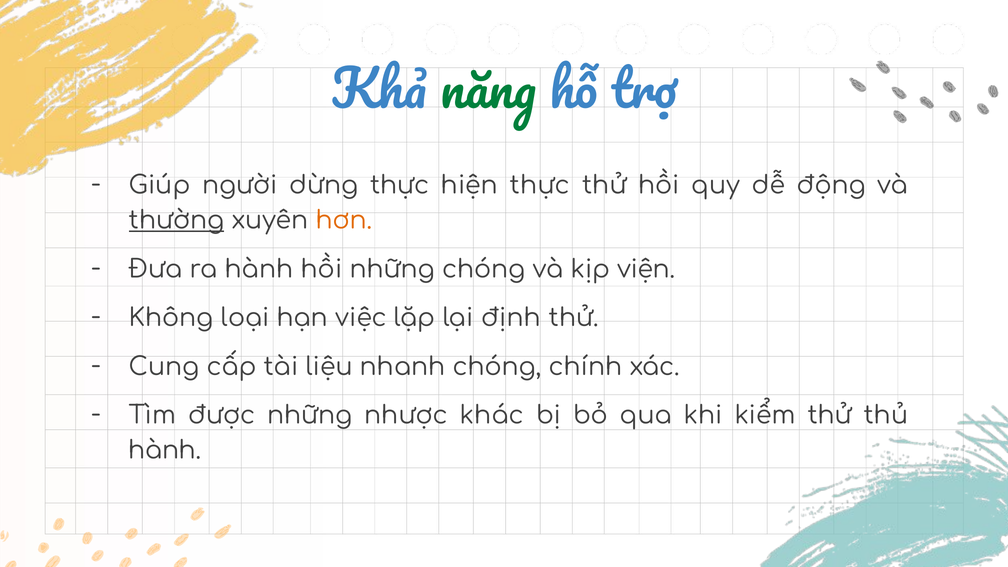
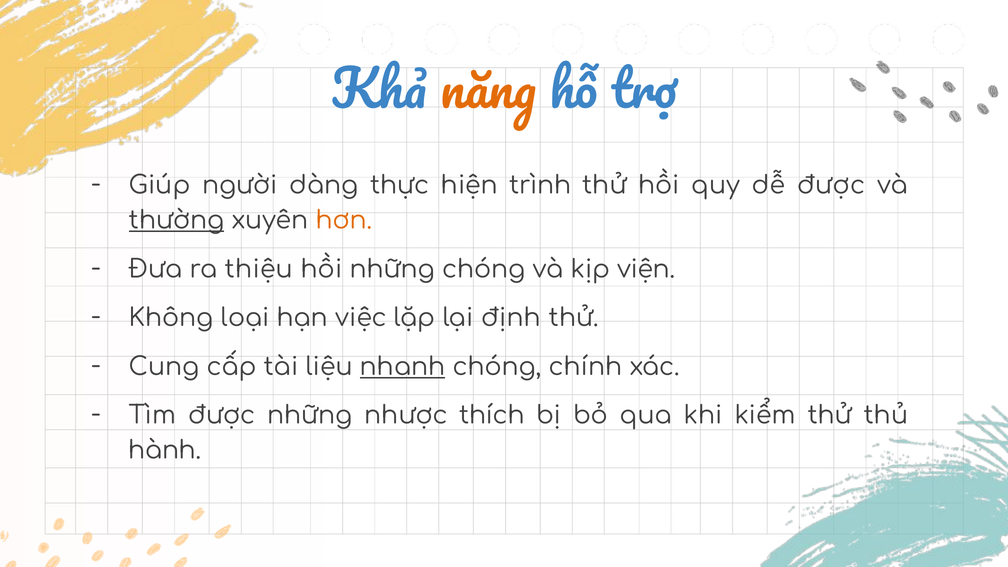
năng colour: green -> orange (488, 92)
dừng: dừng -> dàng (324, 186)
hiện thực: thực -> trình (540, 186)
dễ động: động -> được (831, 186)
ra hành: hành -> thiệu (259, 269)
nhanh underline: none -> present (403, 367)
khác: khác -> thích (492, 416)
